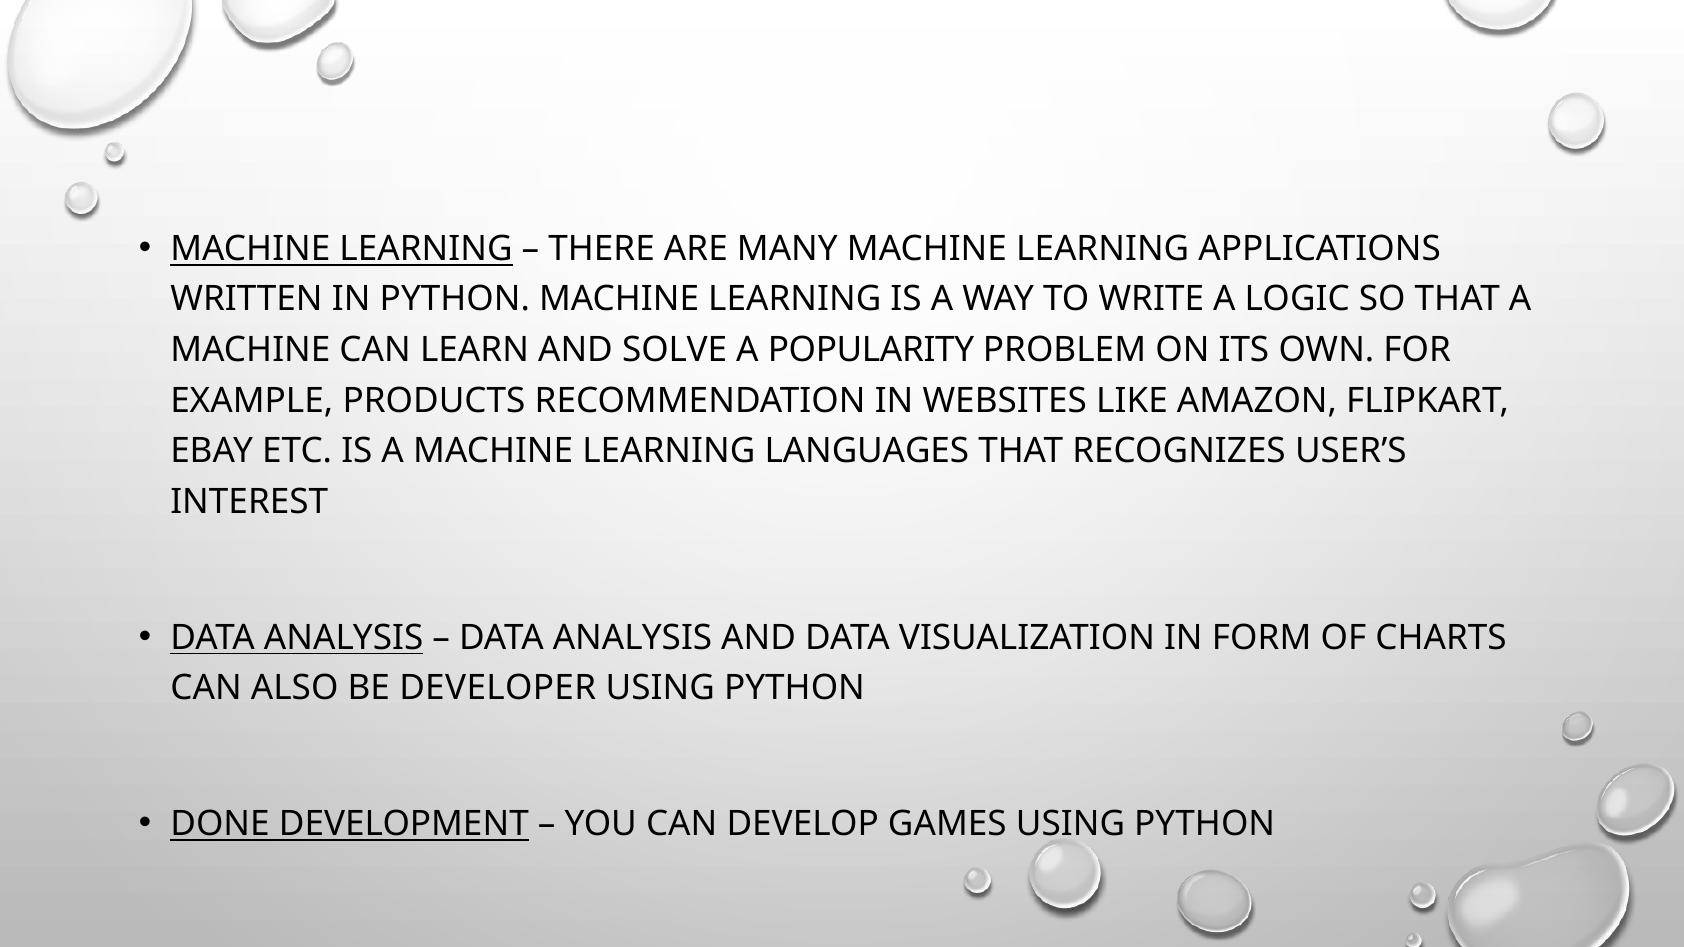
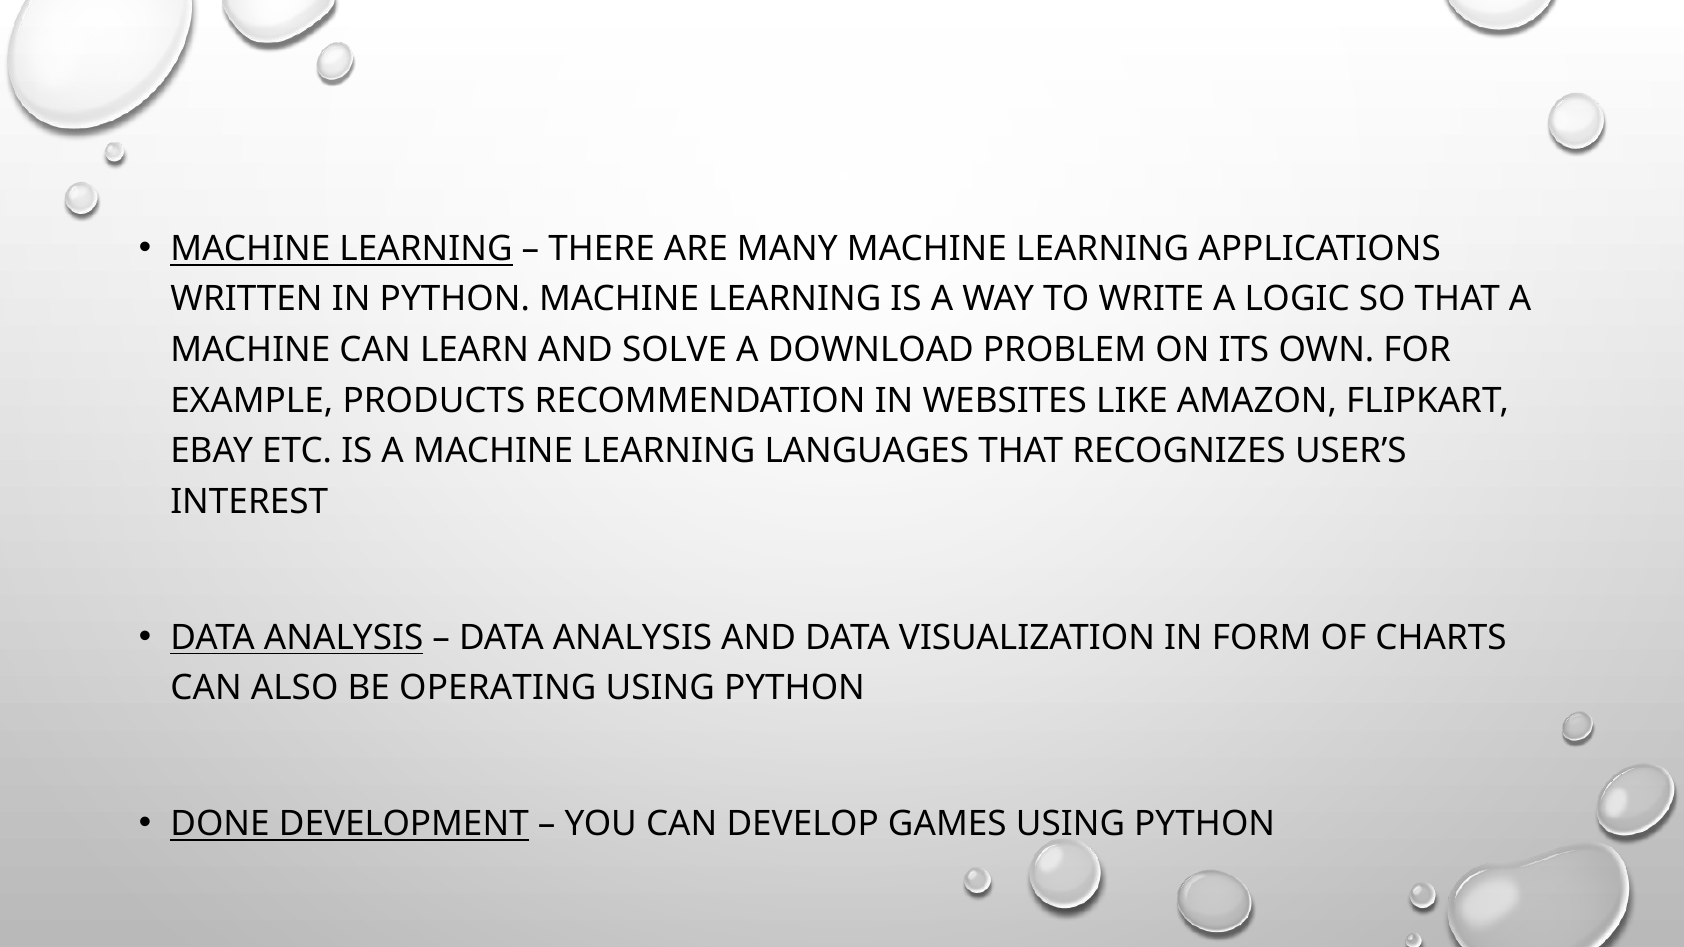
POPULARITY: POPULARITY -> DOWNLOAD (871, 350)
DEVELOPER: DEVELOPER -> OPERATING (498, 688)
